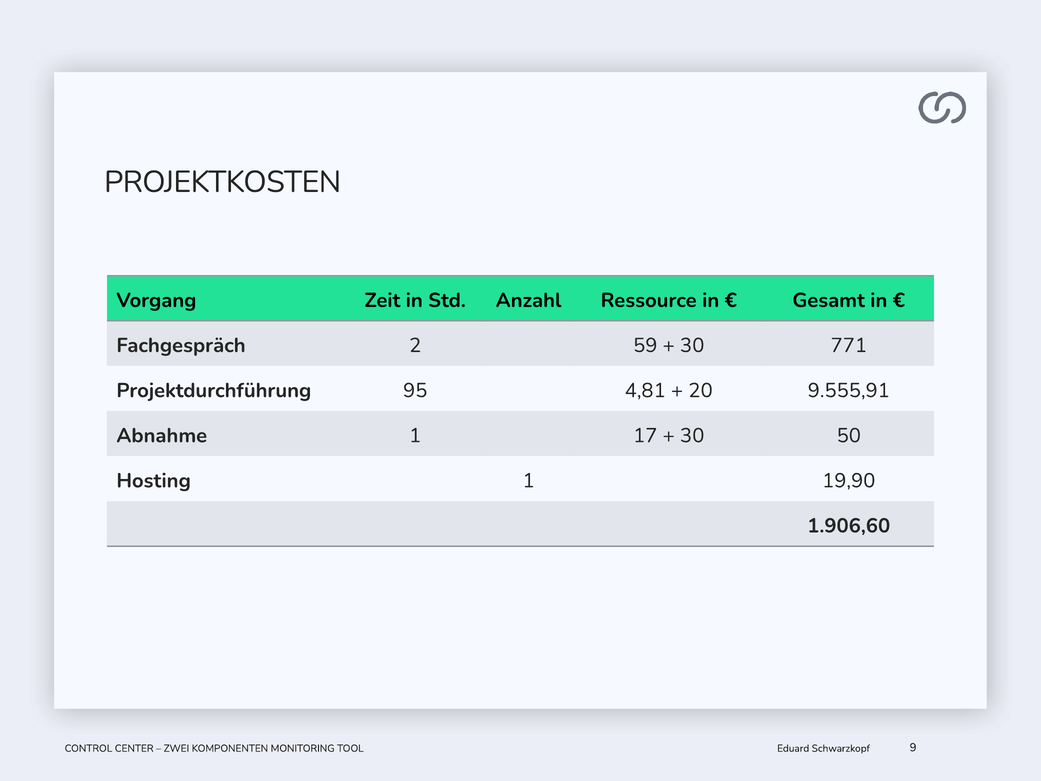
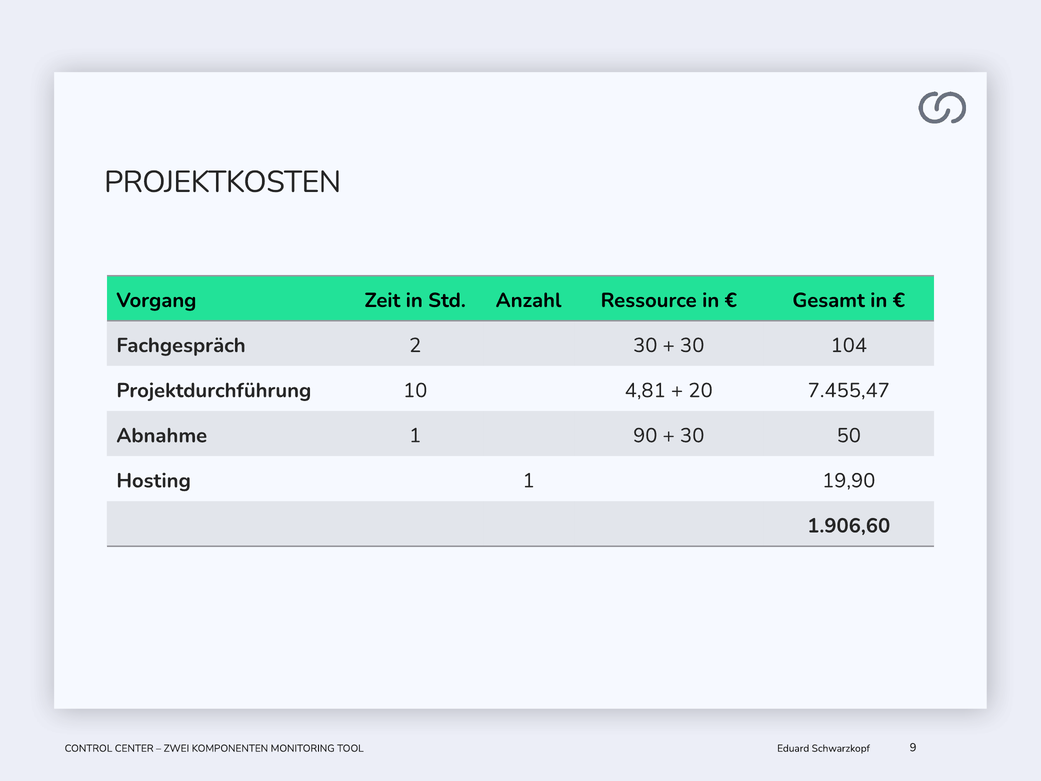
2 59: 59 -> 30 (645, 345)
771: 771 -> 104 (849, 345)
95: 95 -> 10 (415, 390)
9.555,91: 9.555,91 -> 7.455,47 (849, 390)
17: 17 -> 90 (645, 435)
